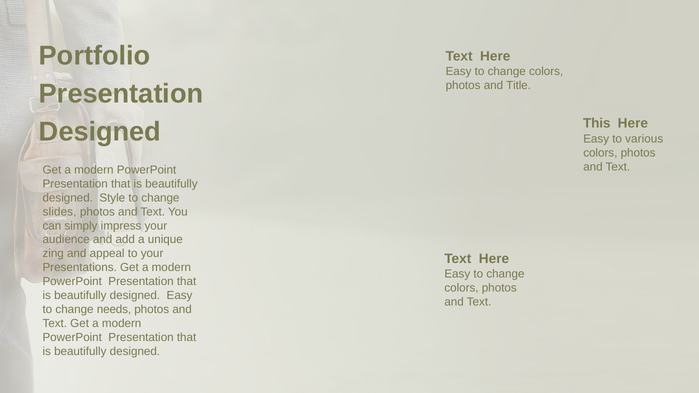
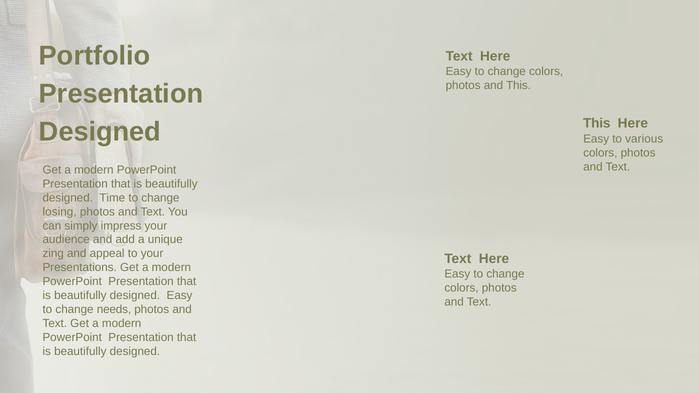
and Title: Title -> This (519, 86)
Style: Style -> Time (112, 198)
slides: slides -> losing (60, 212)
